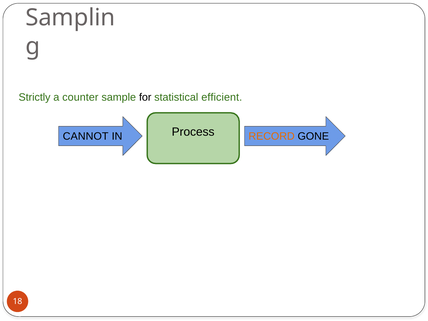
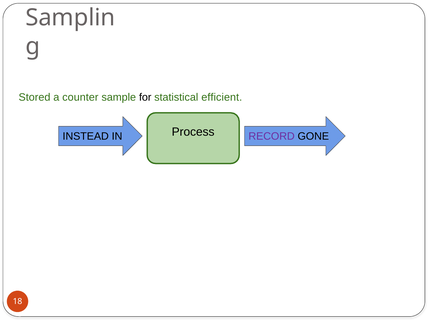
Strictly: Strictly -> Stored (34, 97)
RECORD colour: orange -> purple (272, 136)
CANNOT: CANNOT -> INSTEAD (86, 136)
